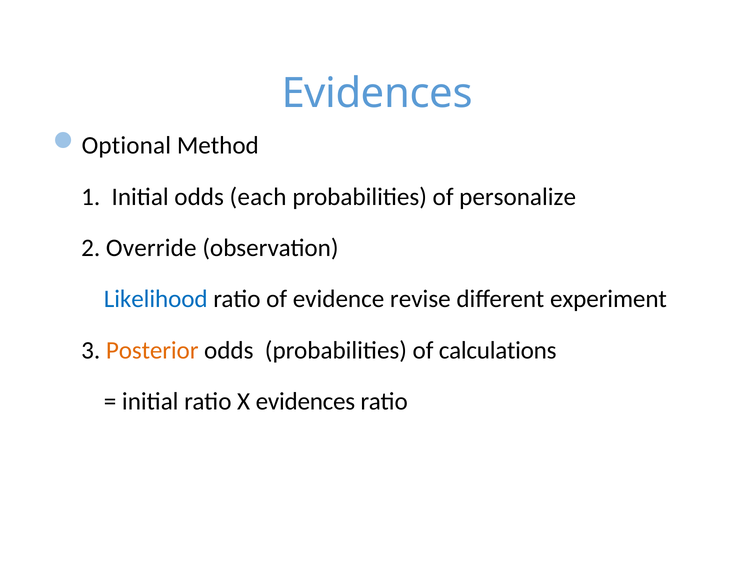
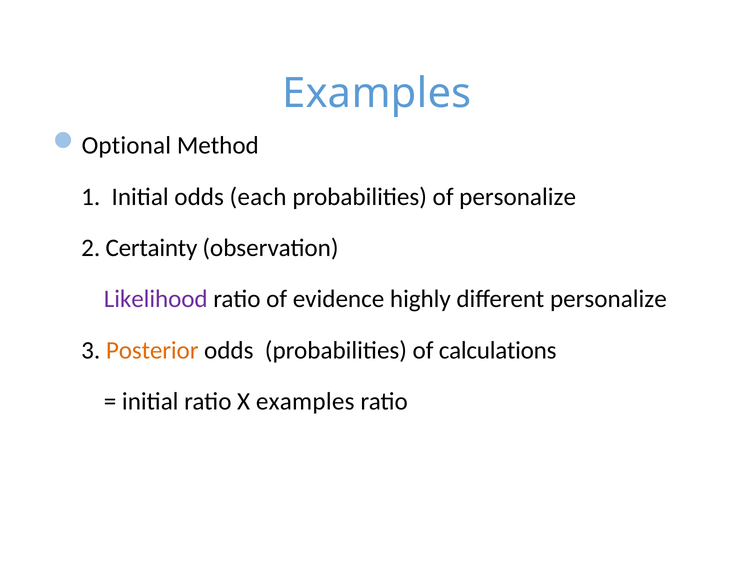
Evidences: Evidences -> Examples (377, 93)
Override: Override -> Certainty (151, 248)
Likelihood colour: blue -> purple (156, 299)
revise: revise -> highly (420, 299)
different experiment: experiment -> personalize (608, 299)
X evidences: evidences -> examples (305, 401)
